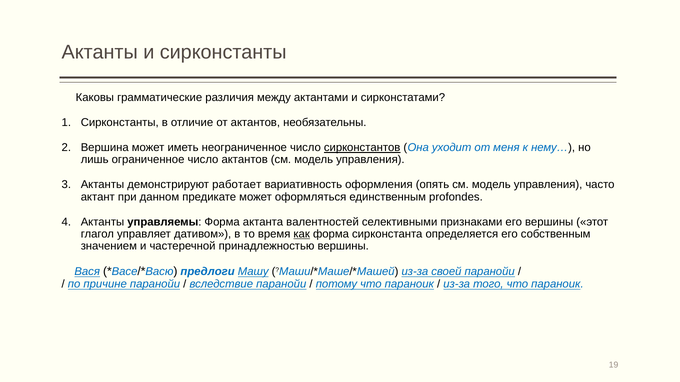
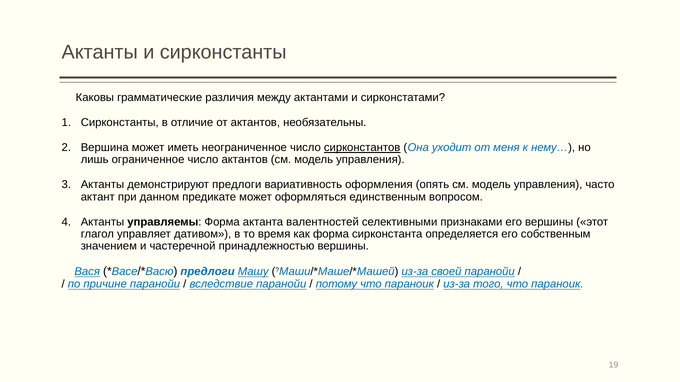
демонстрируют работает: работает -> предлоги (237, 185)
profondes: profondes -> вопросом (456, 197)
как underline: present -> none (302, 234)
